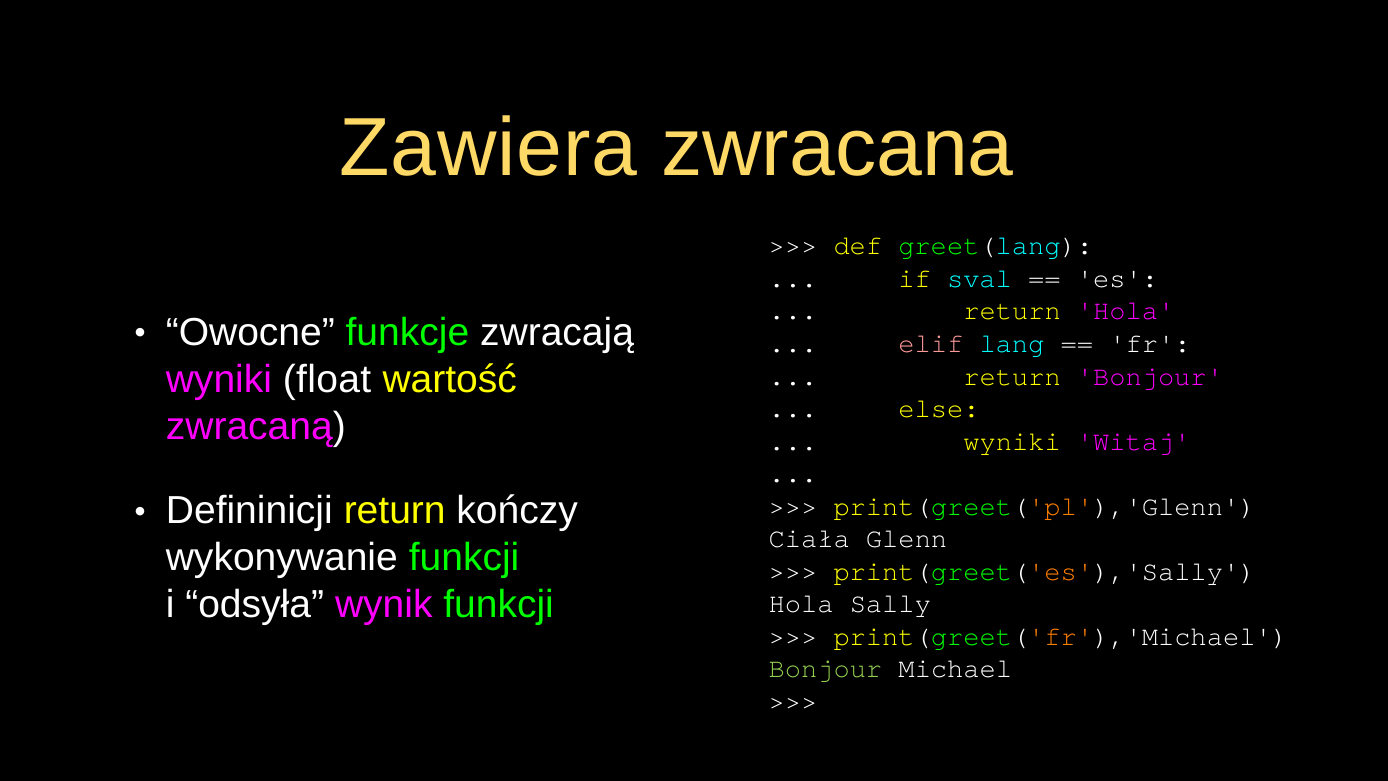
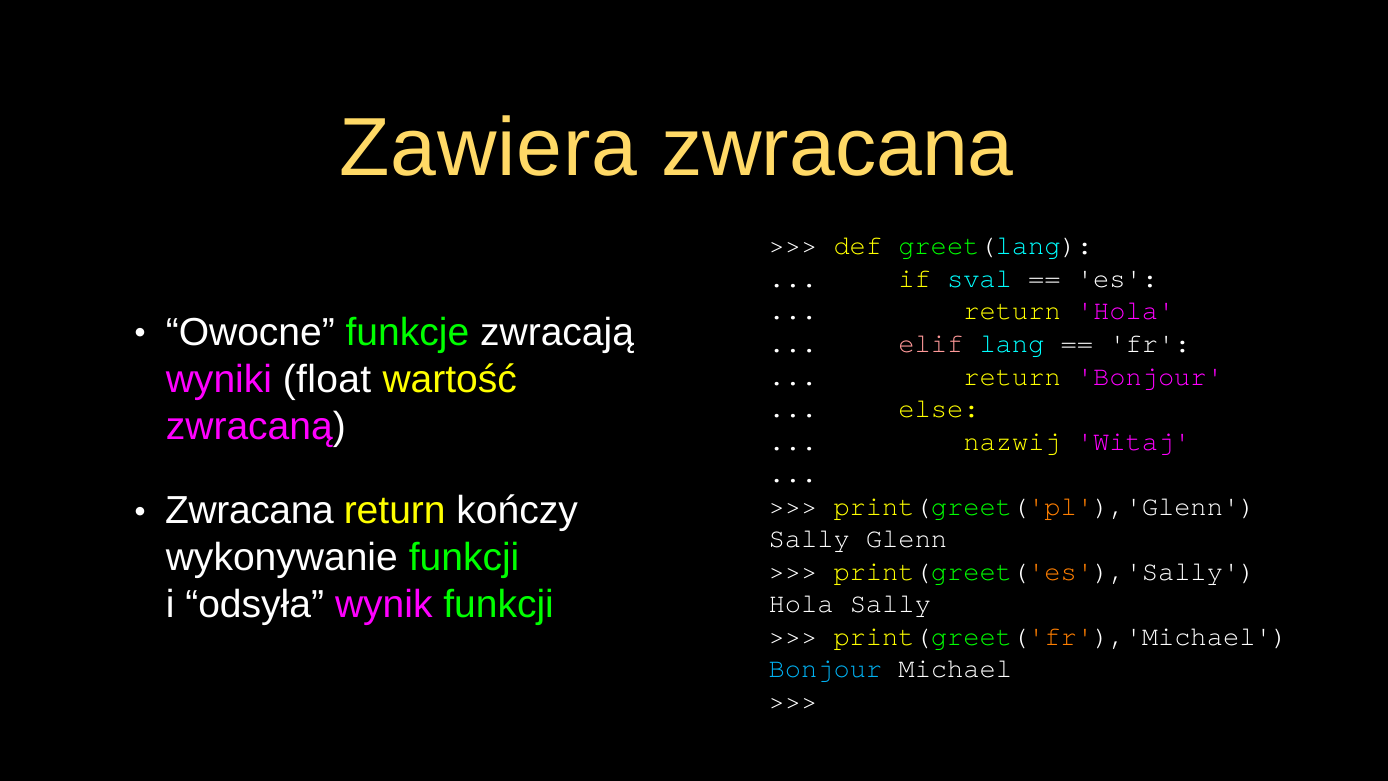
wyniki: wyniki -> nazwij (1012, 441)
Defininicji: Defininicji -> Zwracana (250, 511)
Ciała: Ciała -> Sally (809, 539)
Bonjour colour: light green -> light blue (825, 669)
